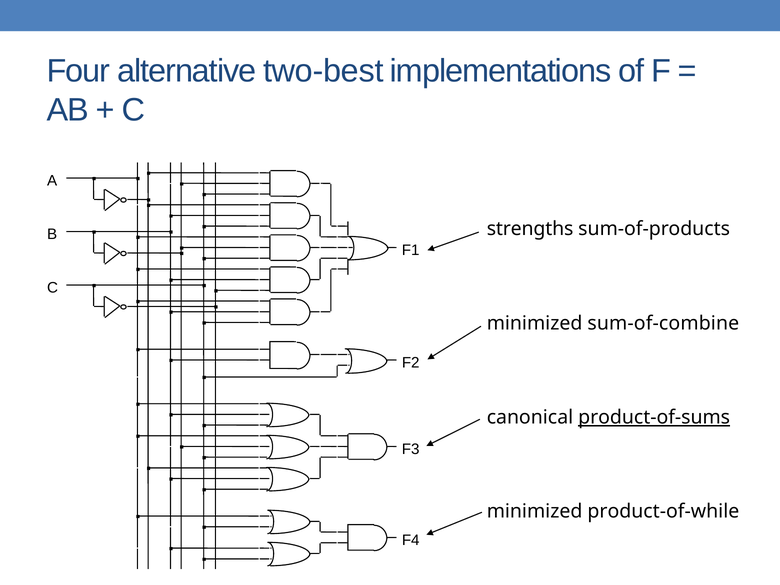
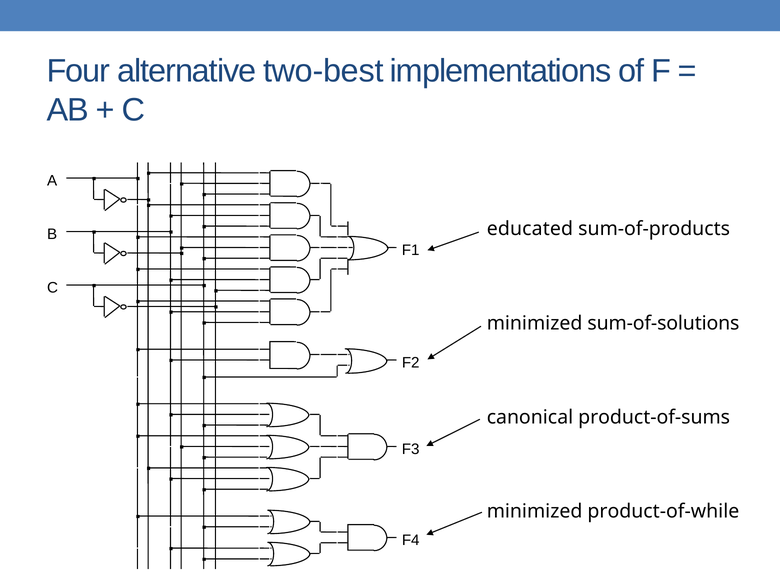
strengths: strengths -> educated (530, 229)
sum-of-combine: sum-of-combine -> sum-of-solutions (663, 323)
product-of-sums underline: present -> none (654, 417)
